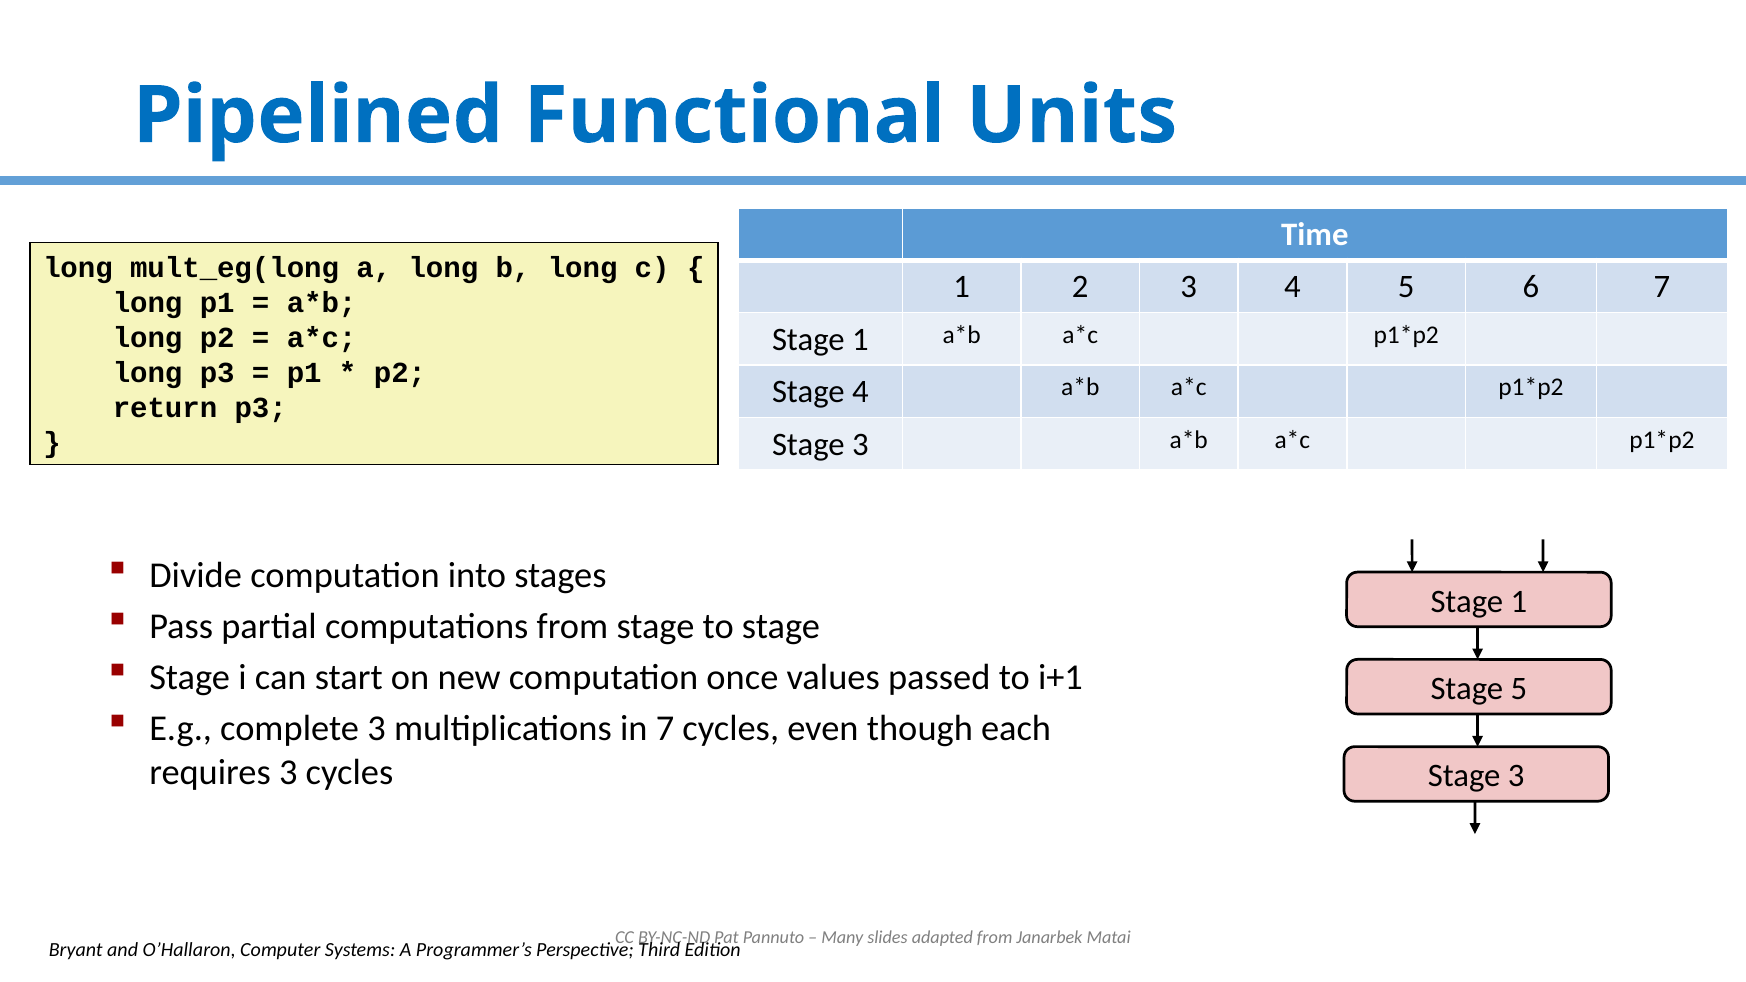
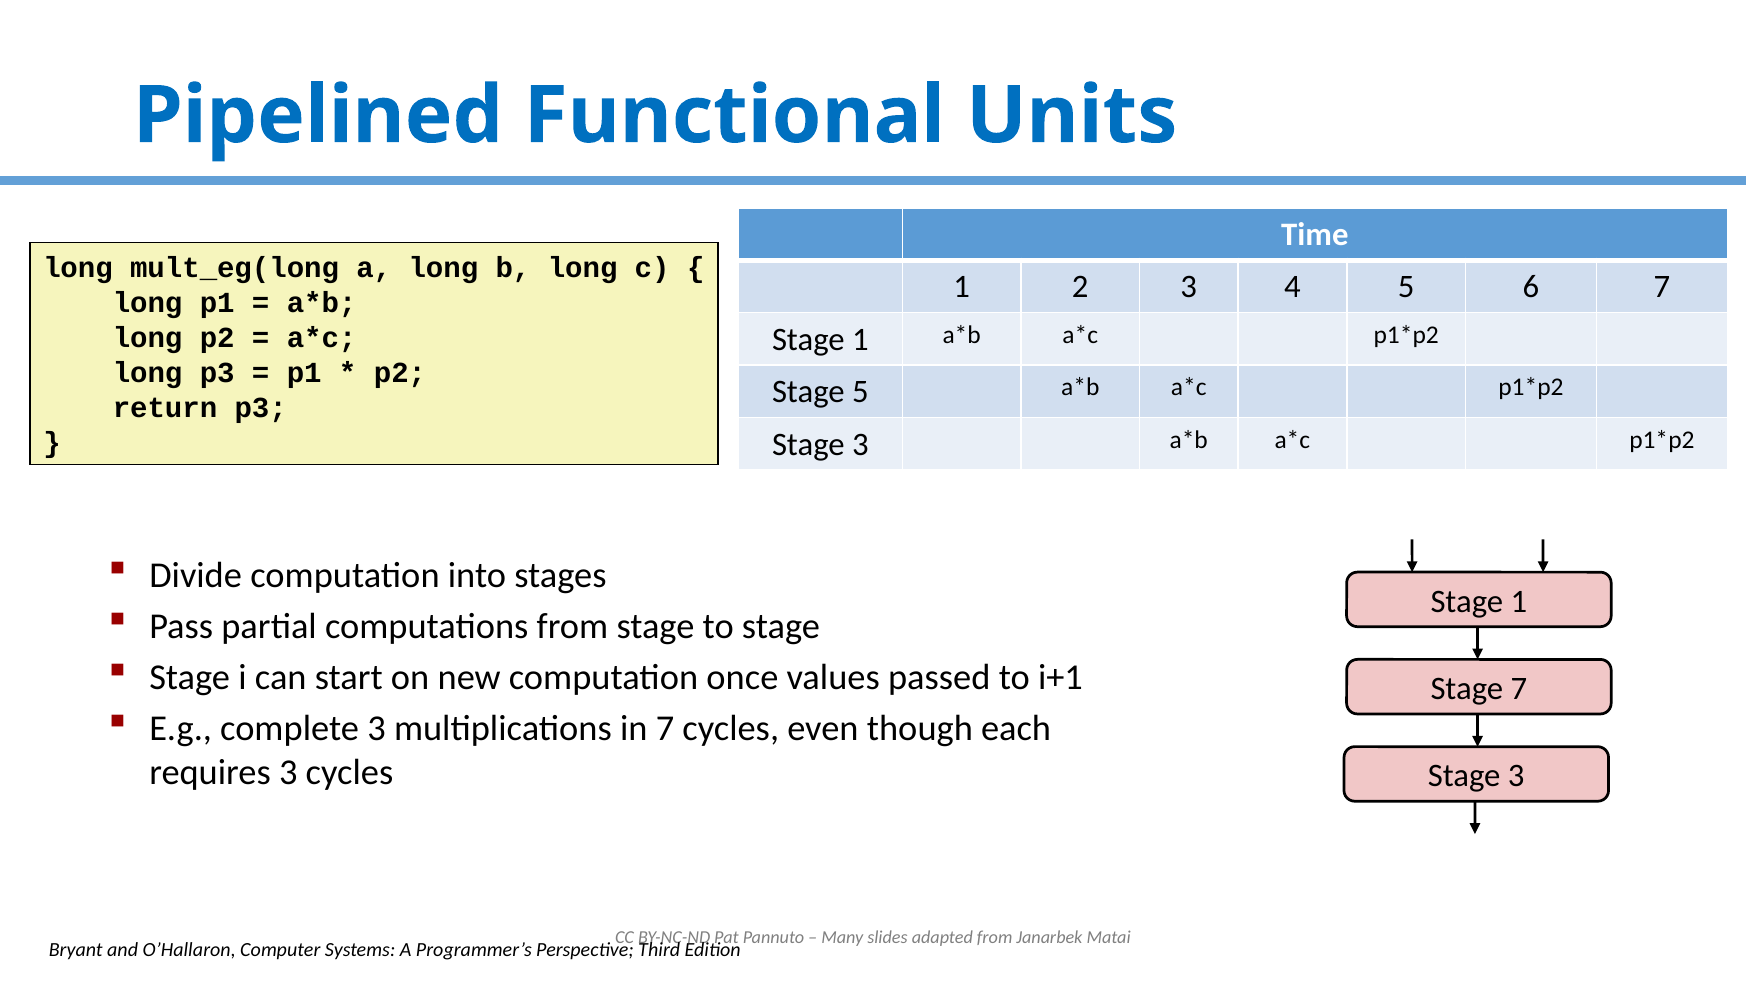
Stage 4: 4 -> 5 (860, 392)
Stage 5: 5 -> 7 (1519, 689)
